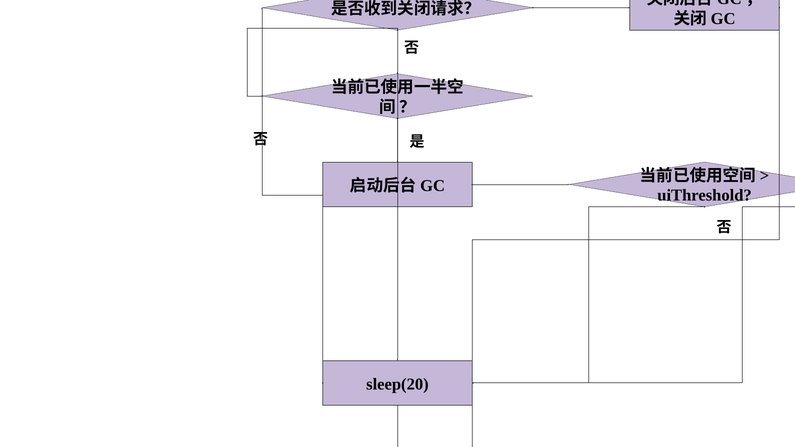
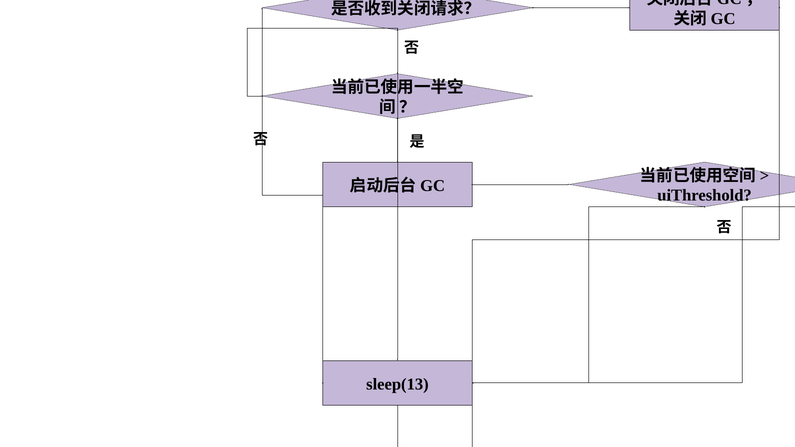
sleep(20: sleep(20 -> sleep(13 (397, 384)
